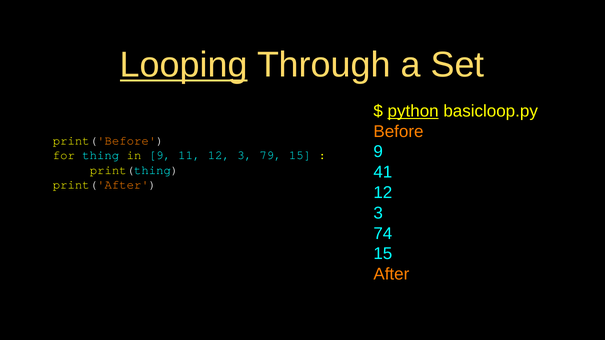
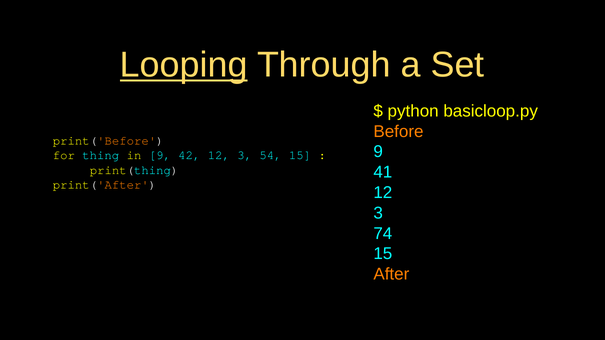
python underline: present -> none (413, 111)
11: 11 -> 42 (189, 155)
79: 79 -> 54 (271, 155)
